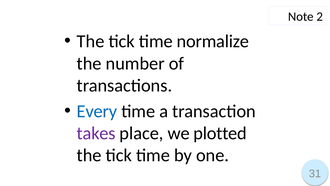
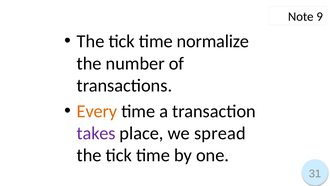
2: 2 -> 9 (320, 16)
Every colour: blue -> orange (97, 111)
plotted: plotted -> spread (220, 133)
